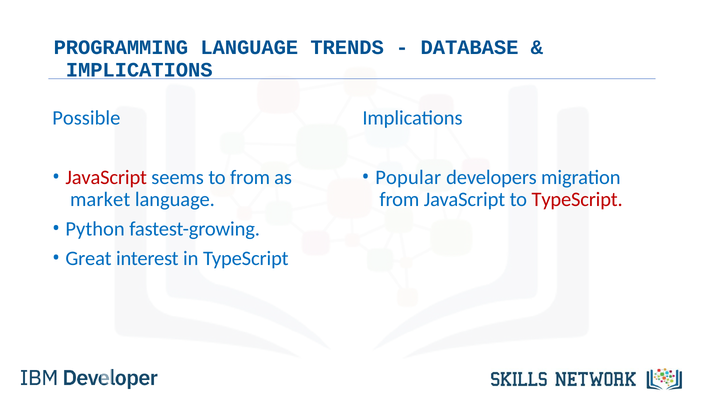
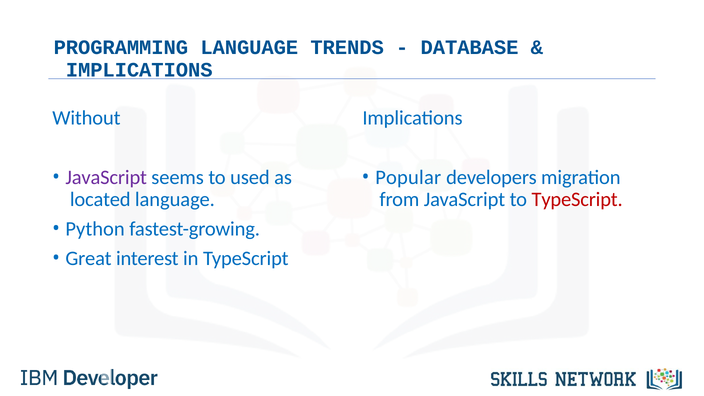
Possible: Possible -> Without (86, 118)
JavaScript colour: red -> purple (106, 177)
to from: from -> used (250, 177)
market: market -> located (100, 200)
